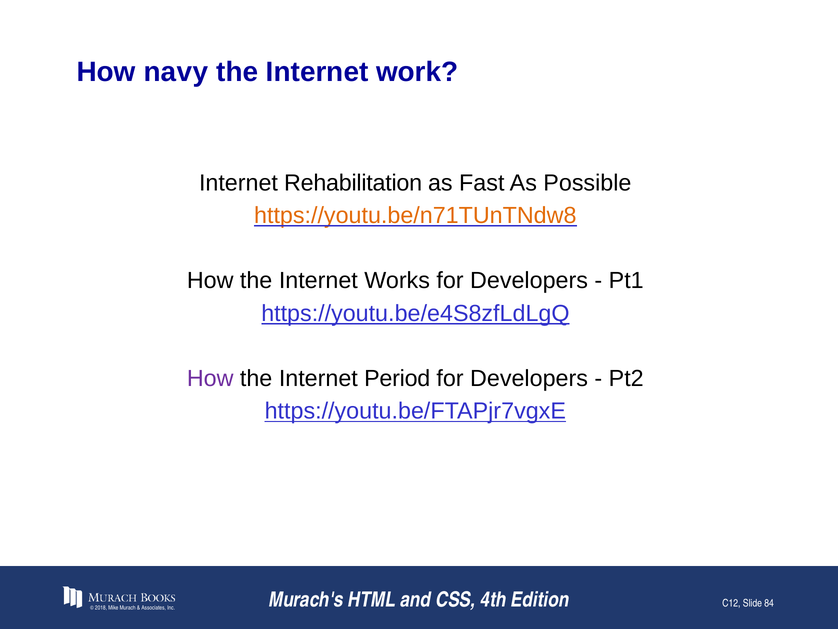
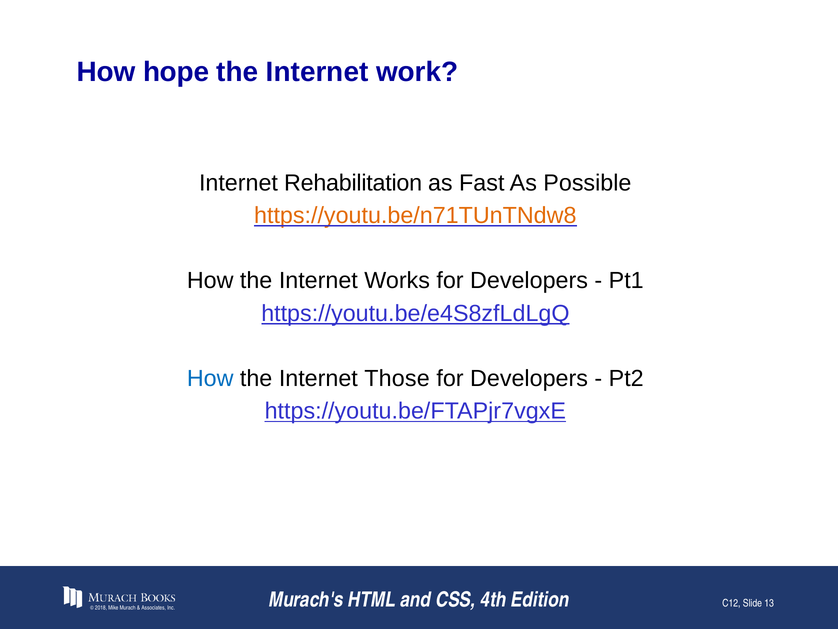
navy: navy -> hope (176, 72)
How colour: purple -> blue (210, 378)
Period: Period -> Those (397, 378)
84: 84 -> 13 (769, 603)
